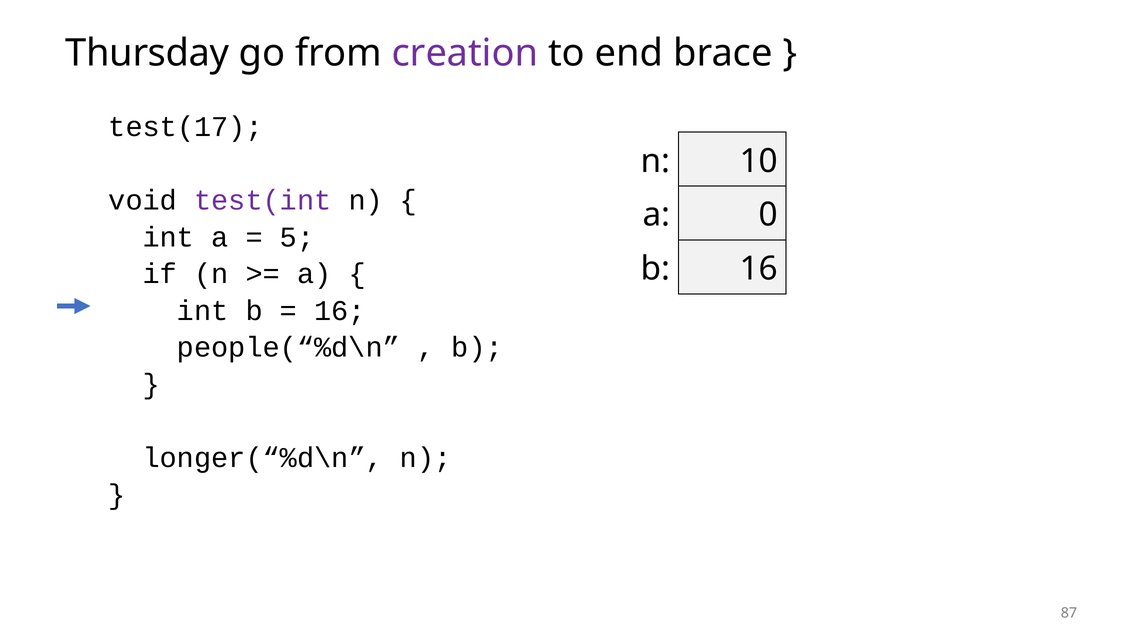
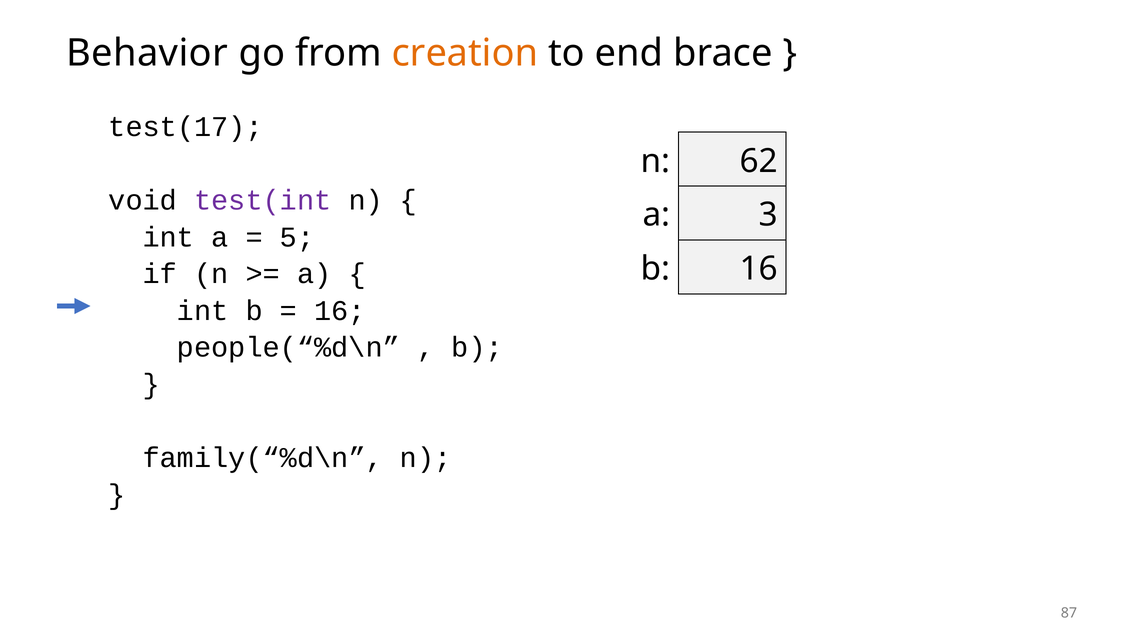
Thursday: Thursday -> Behavior (147, 53)
creation colour: purple -> orange (465, 53)
10: 10 -> 62 (759, 161)
0: 0 -> 3 (768, 215)
longer(“%d\n: longer(“%d\n -> family(“%d\n (263, 458)
